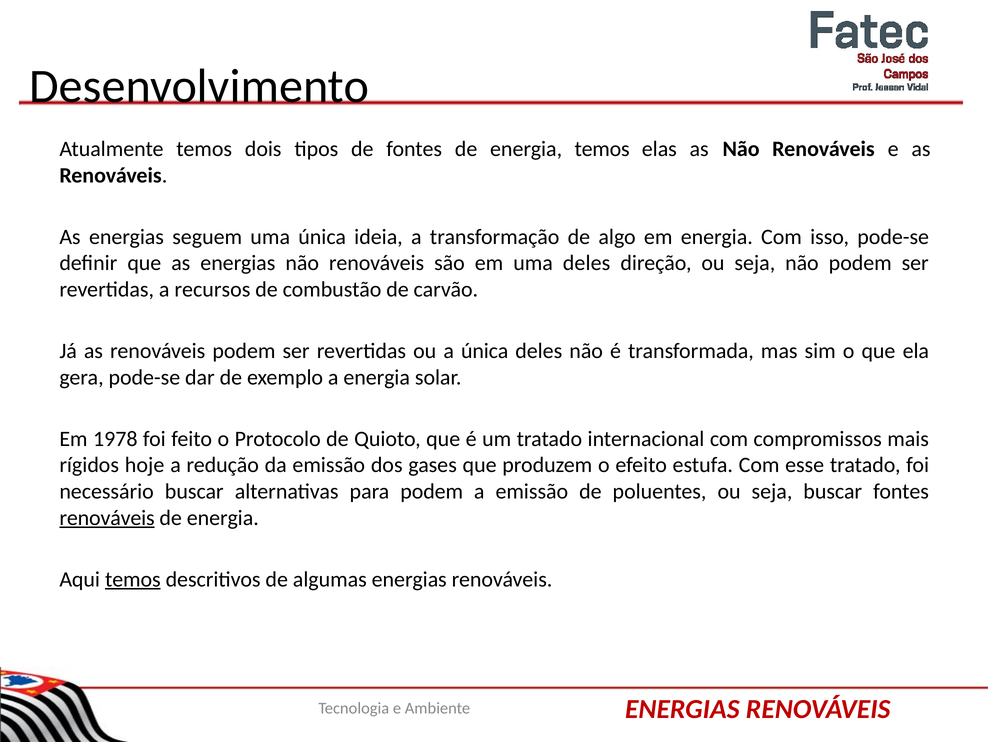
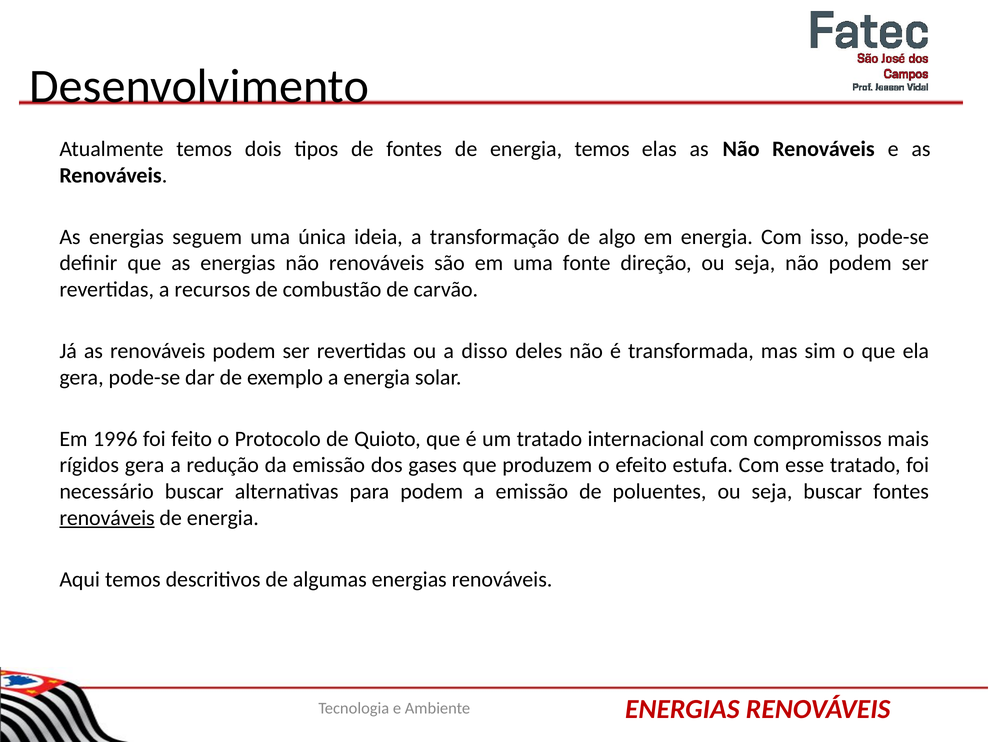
uma deles: deles -> fonte (587, 263)
a única: única -> disso (485, 351)
1978: 1978 -> 1996 (115, 439)
rígidos hoje: hoje -> gera (145, 465)
temos underline: present -> none (133, 580)
